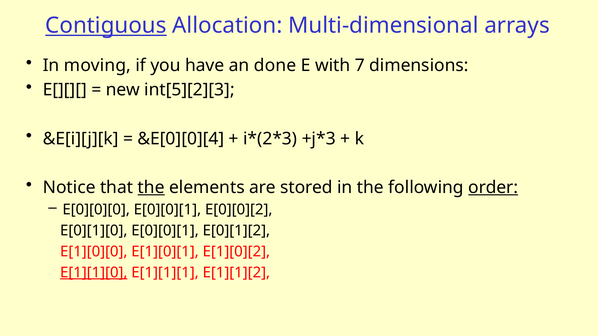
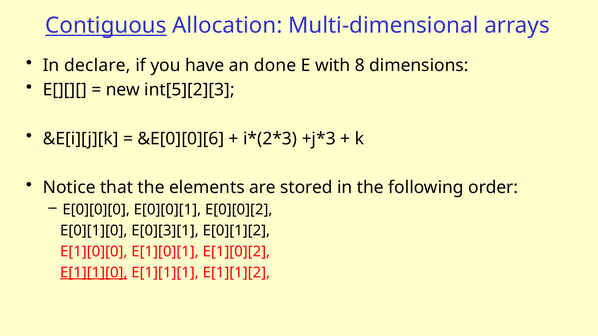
moving: moving -> declare (97, 65)
7: 7 -> 8 (360, 65)
&E[0][0][4: &E[0][0][4 -> &E[0][0][6 (181, 139)
the underline: present -> none (151, 188)
order underline: present -> none (493, 188)
E[0][1][0 E[0][0][1: E[0][0][1 -> E[0][3][1 (165, 231)
